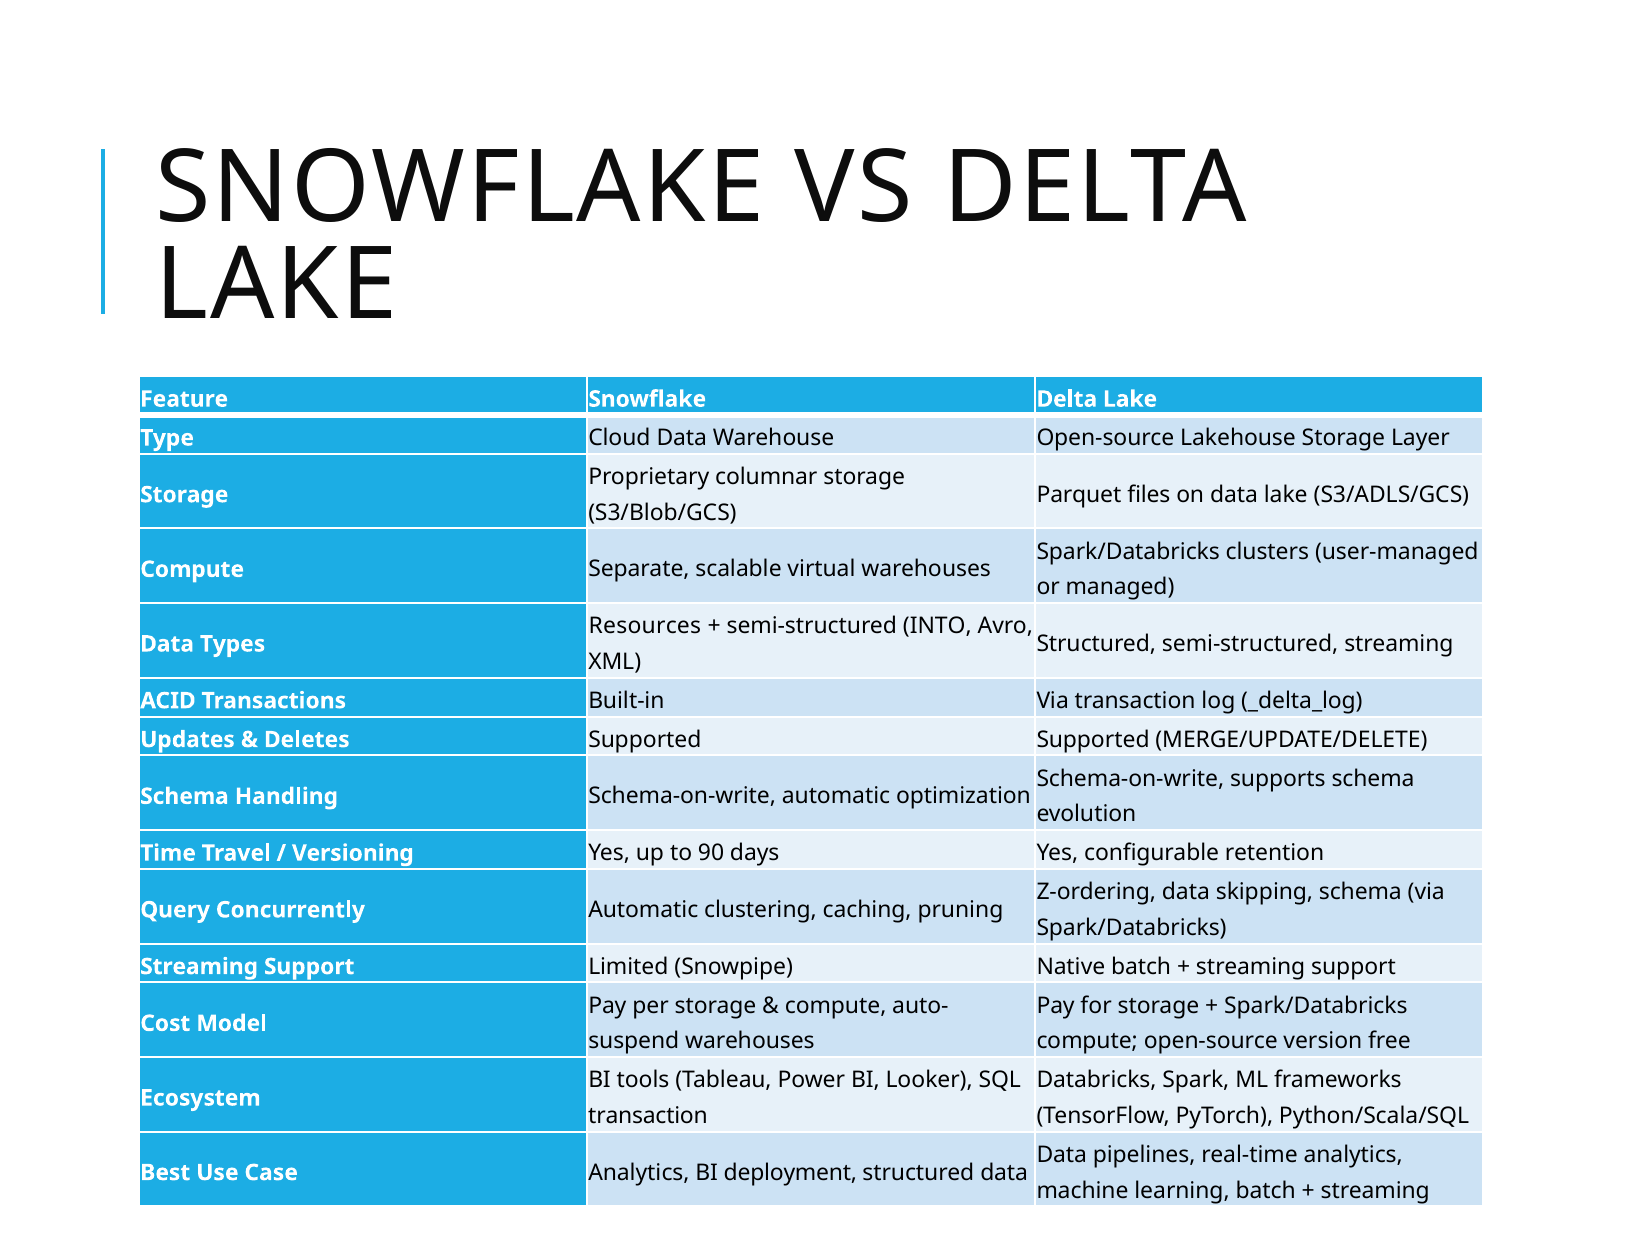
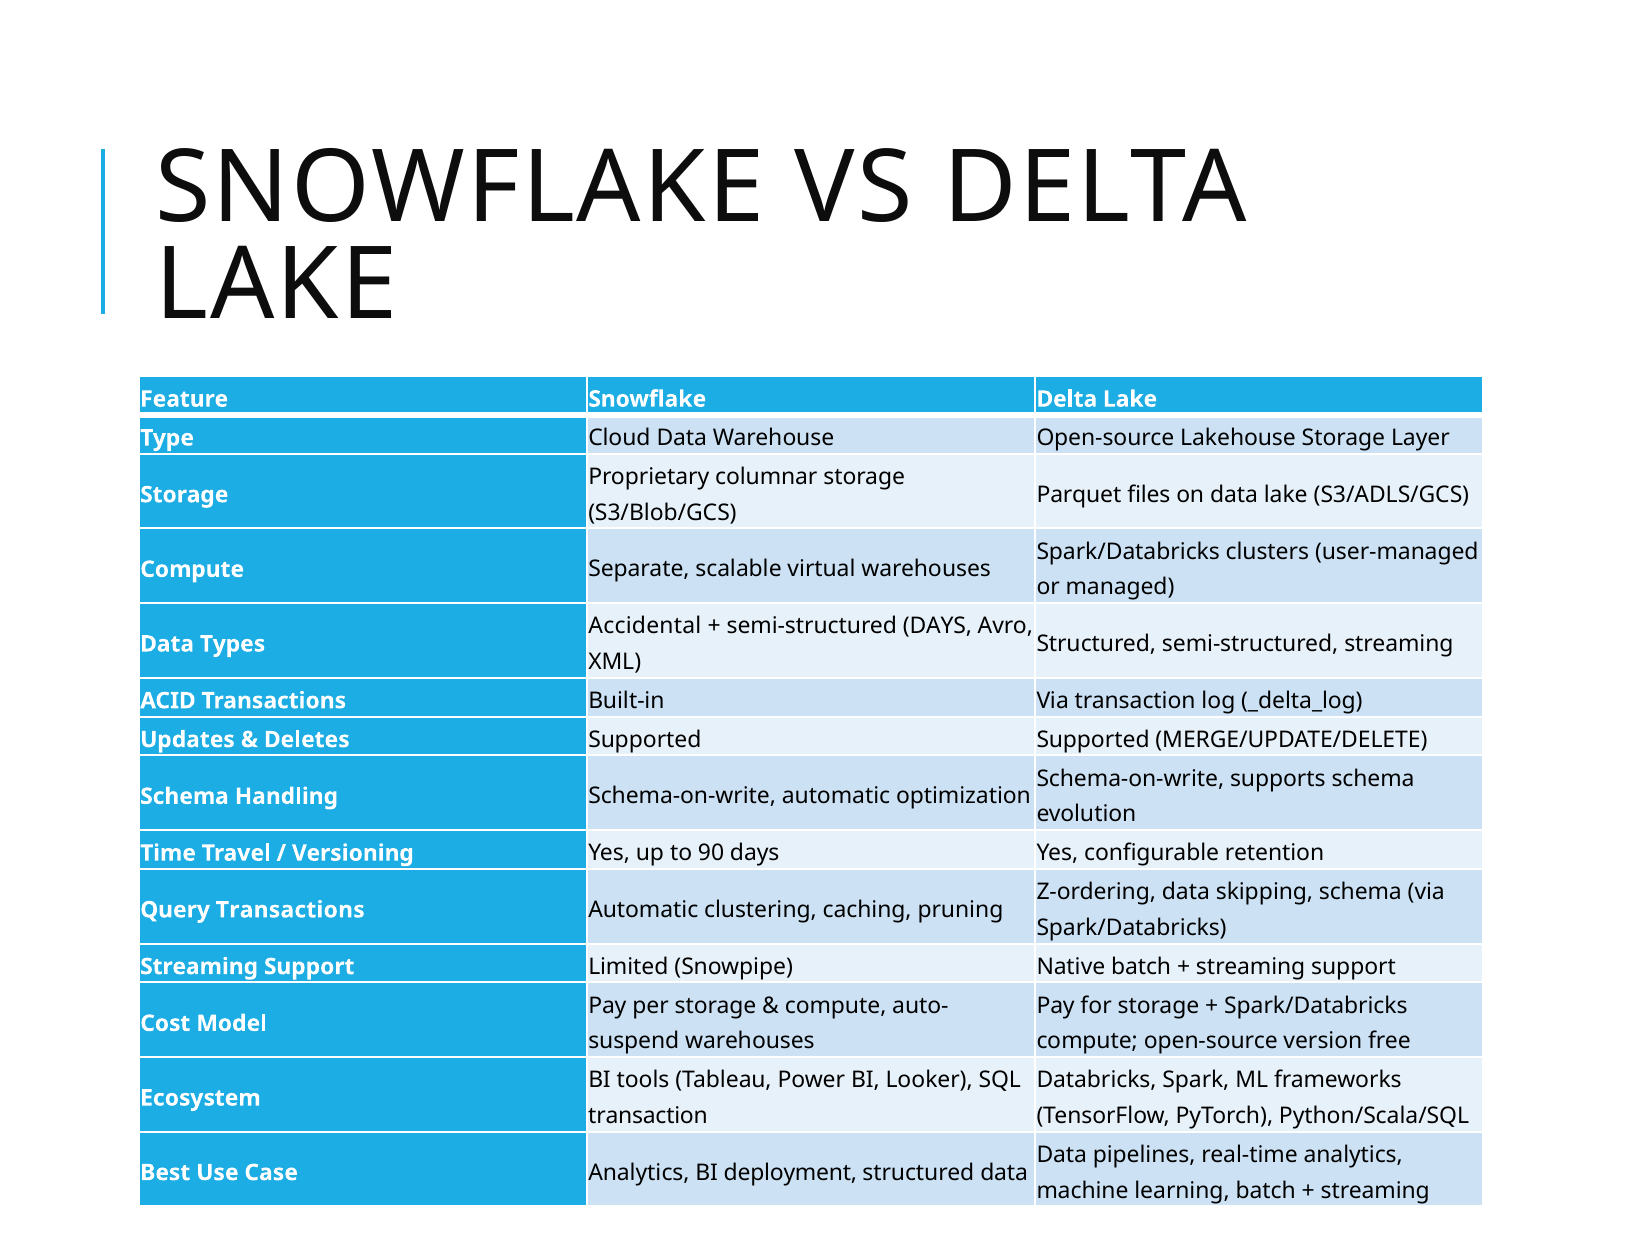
Resources: Resources -> Accidental (645, 626)
semi-structured INTO: INTO -> DAYS (937, 626)
Query Concurrently: Concurrently -> Transactions (290, 910)
